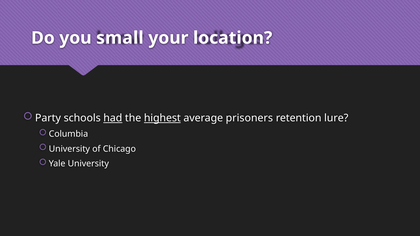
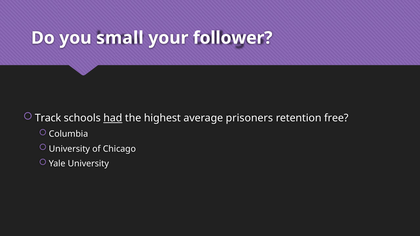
location: location -> follower (233, 38)
Party: Party -> Track (48, 118)
highest underline: present -> none (162, 118)
lure: lure -> free (336, 118)
